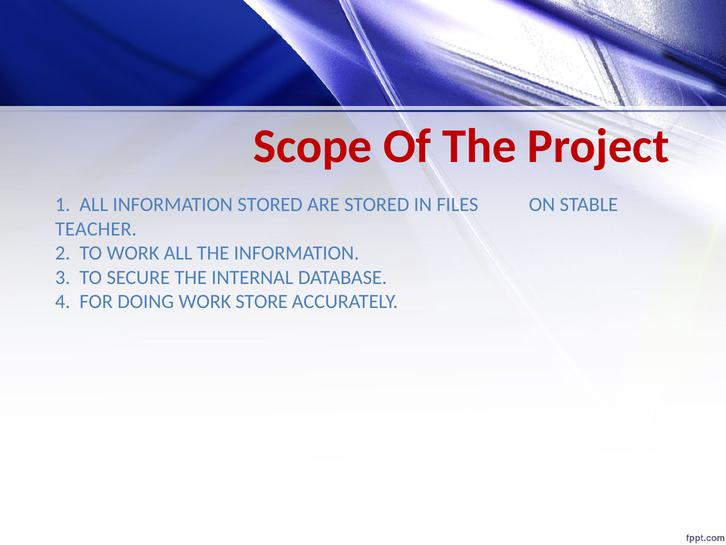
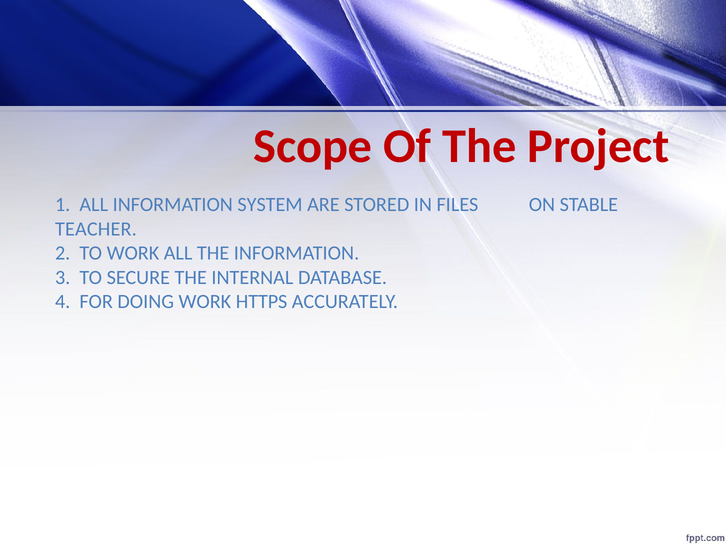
INFORMATION STORED: STORED -> SYSTEM (270, 205)
STORE: STORE -> HTTPS (262, 301)
